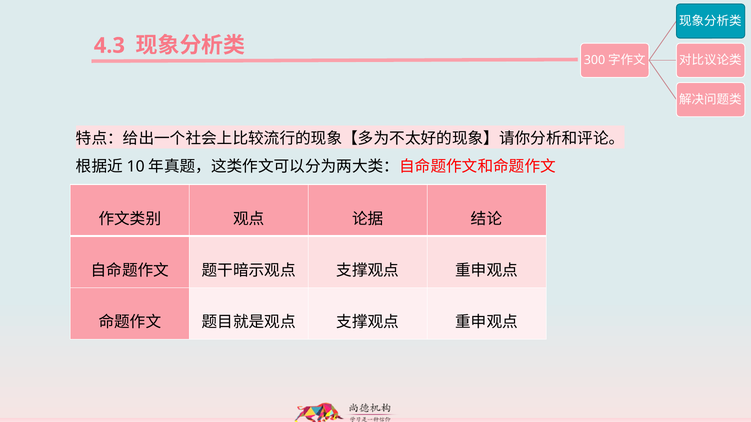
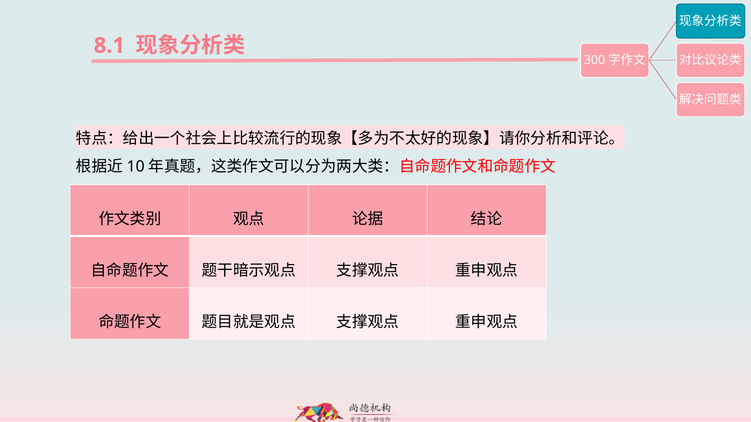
4.3: 4.3 -> 8.1 (109, 46)
